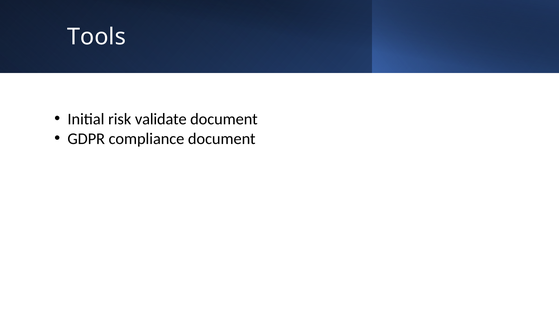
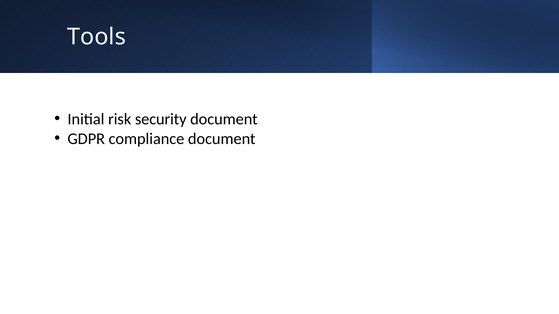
validate: validate -> security (161, 119)
